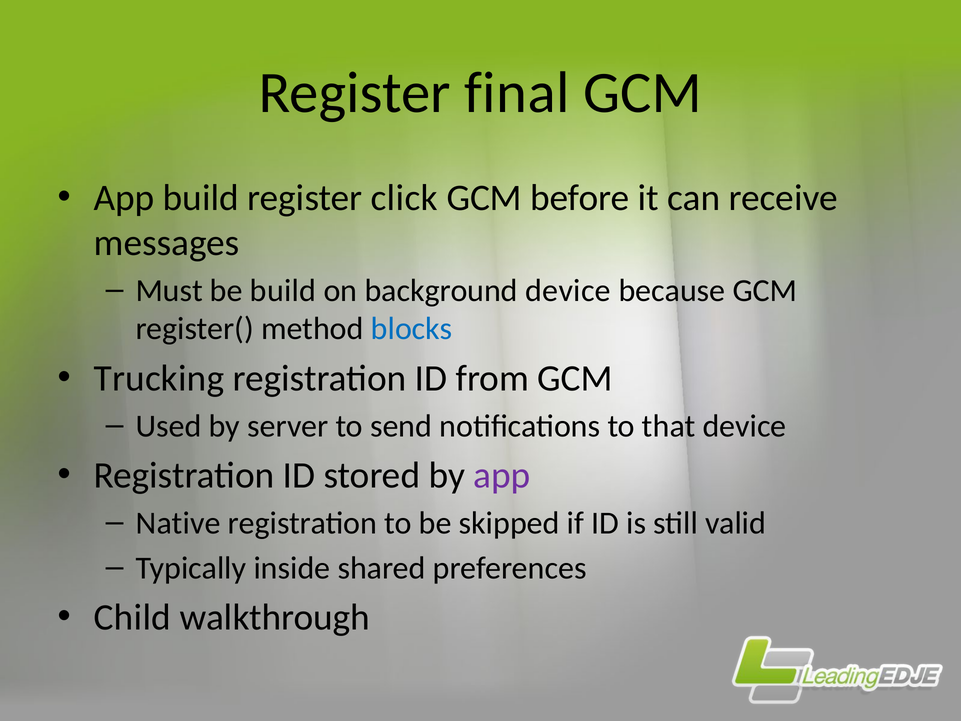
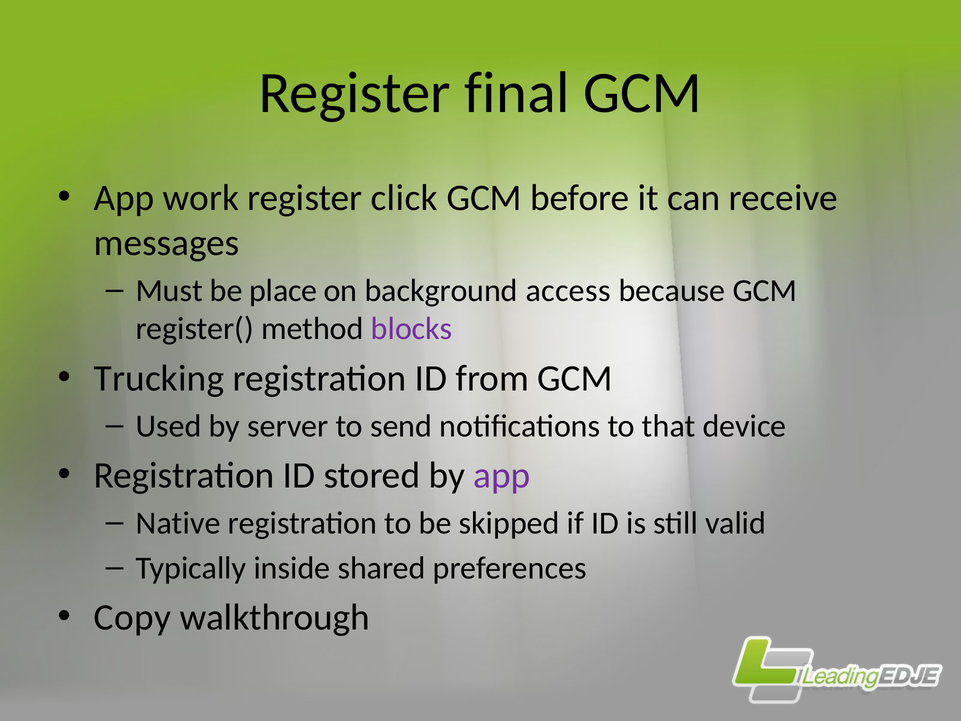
App build: build -> work (201, 198)
be build: build -> place (283, 290)
background device: device -> access (568, 290)
blocks colour: blue -> purple (412, 329)
Child: Child -> Copy (132, 617)
